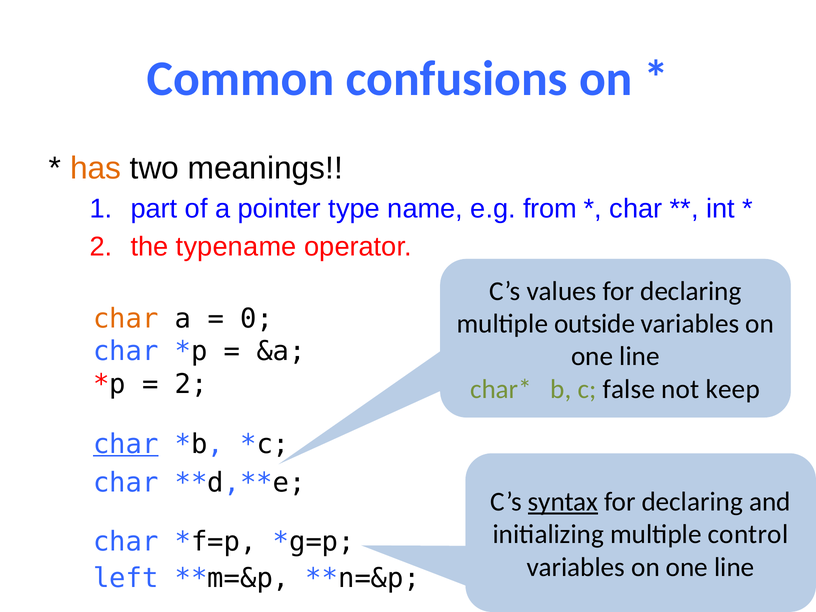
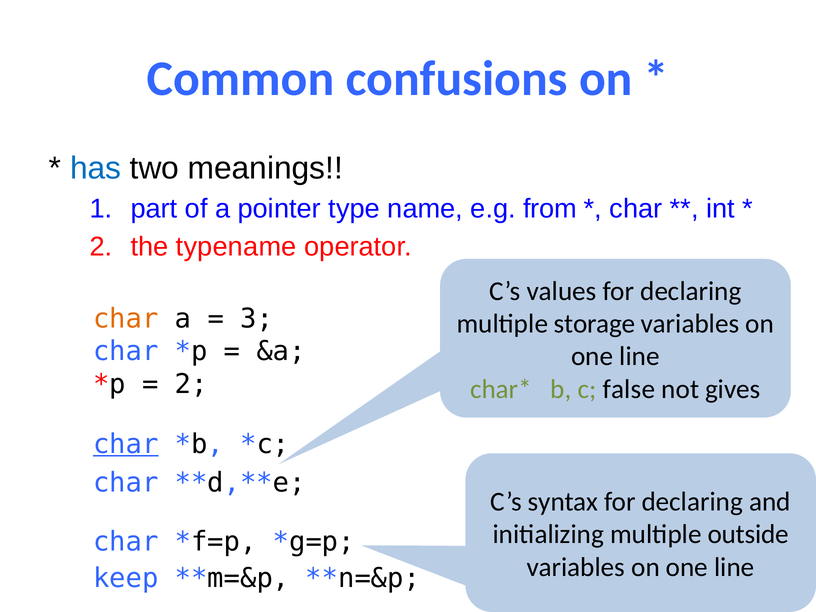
has colour: orange -> blue (96, 168)
0: 0 -> 3 (257, 319)
outside: outside -> storage (595, 324)
keep: keep -> gives (733, 389)
syntax underline: present -> none (563, 502)
control: control -> outside (748, 534)
left: left -> keep (126, 578)
